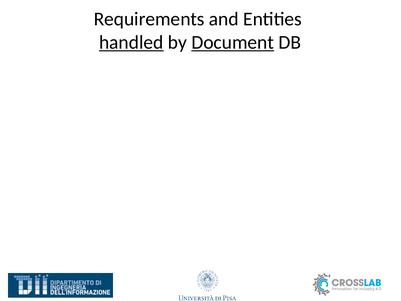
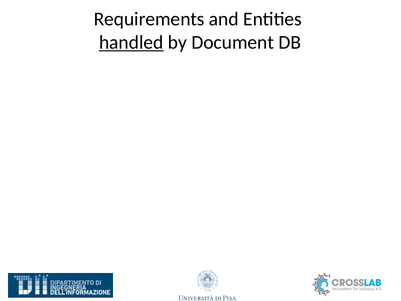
Document underline: present -> none (233, 42)
